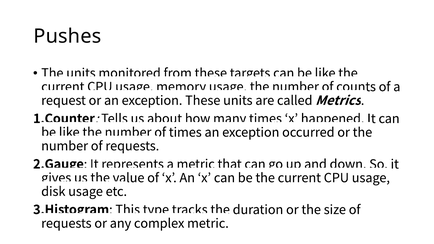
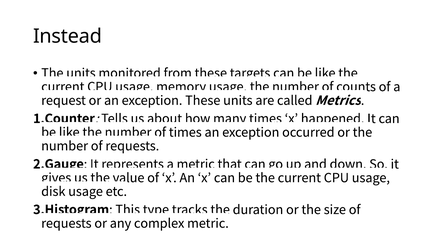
Pushes: Pushes -> Instead (68, 36)
